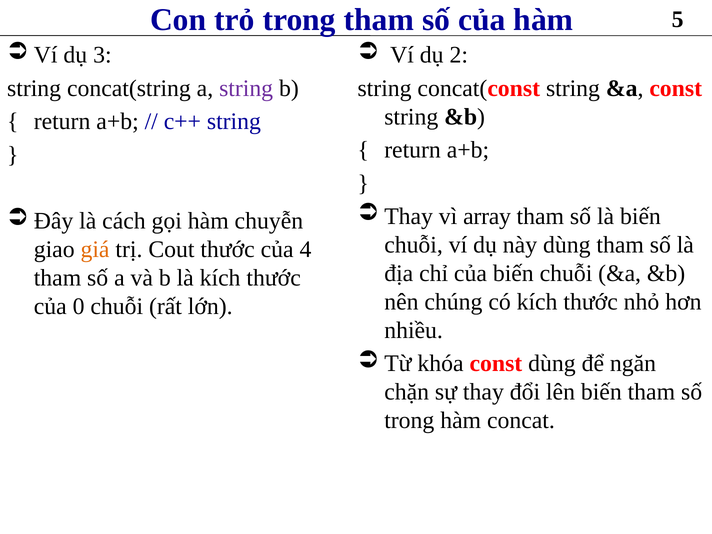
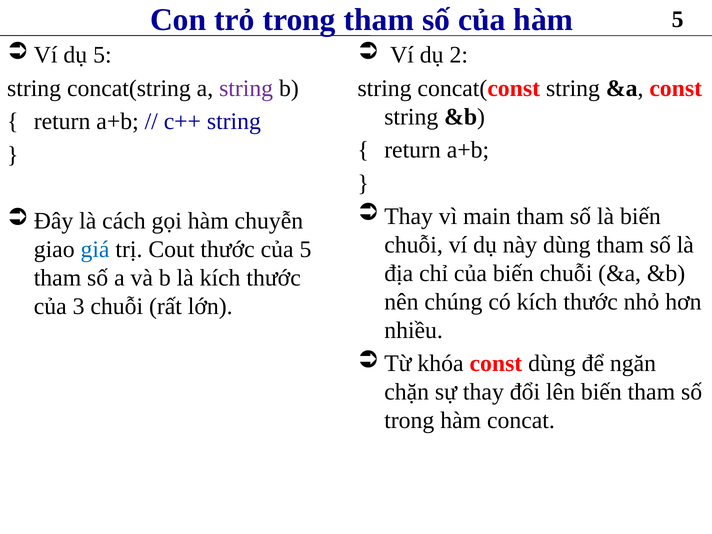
dụ 3: 3 -> 5 (102, 55)
array: array -> main (487, 216)
giá colour: orange -> blue (95, 250)
của 4: 4 -> 5 (306, 250)
0: 0 -> 3 (79, 307)
